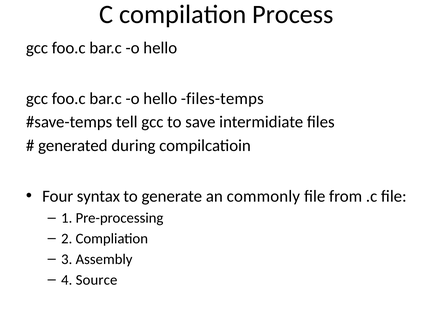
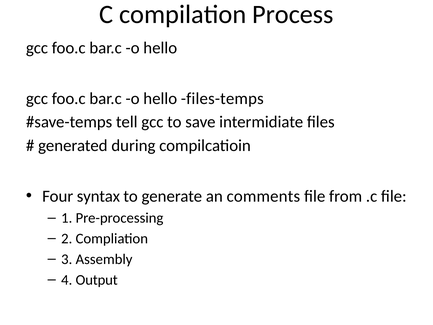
commonly: commonly -> comments (263, 196)
Source: Source -> Output (97, 280)
